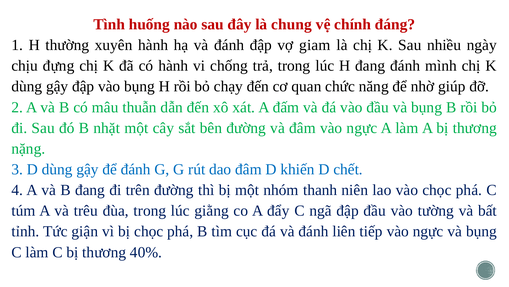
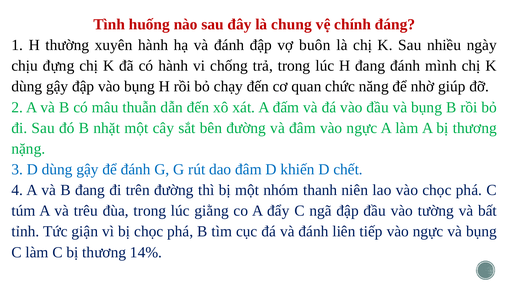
giam: giam -> buôn (315, 45)
40%: 40% -> 14% (146, 252)
